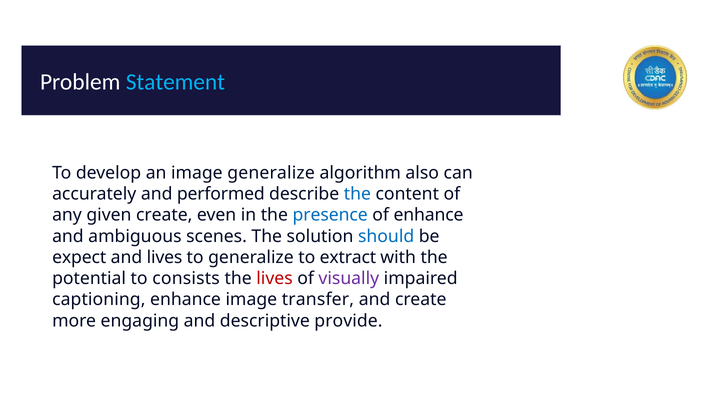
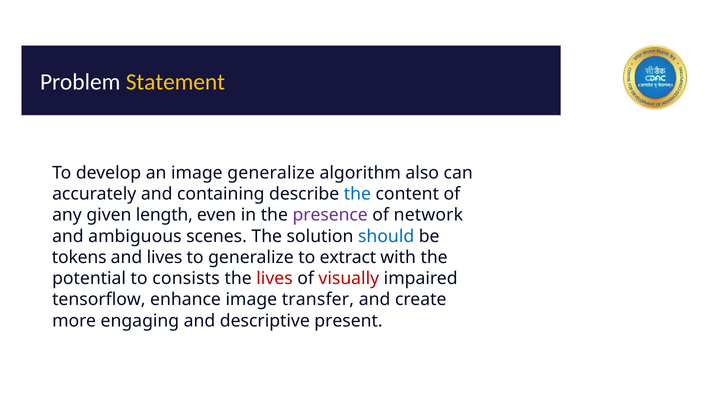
Statement colour: light blue -> yellow (175, 82)
performed: performed -> containing (221, 194)
given create: create -> length (164, 215)
presence colour: blue -> purple (330, 215)
of enhance: enhance -> network (428, 215)
expect: expect -> tokens (79, 257)
visually colour: purple -> red (349, 278)
captioning: captioning -> tensorflow (99, 300)
provide: provide -> present (348, 321)
